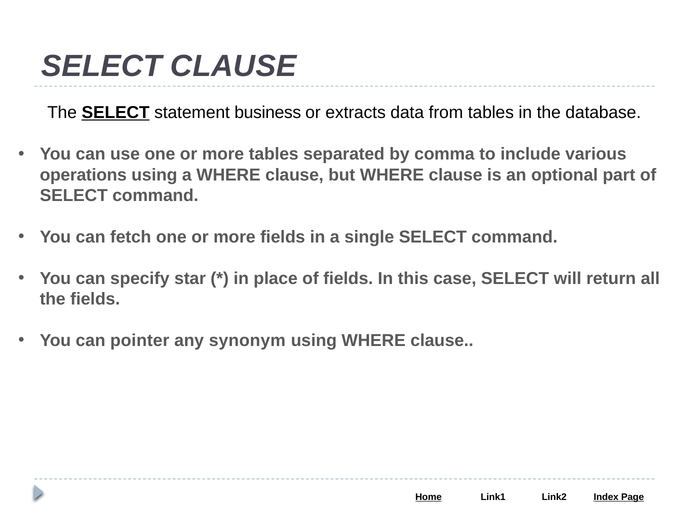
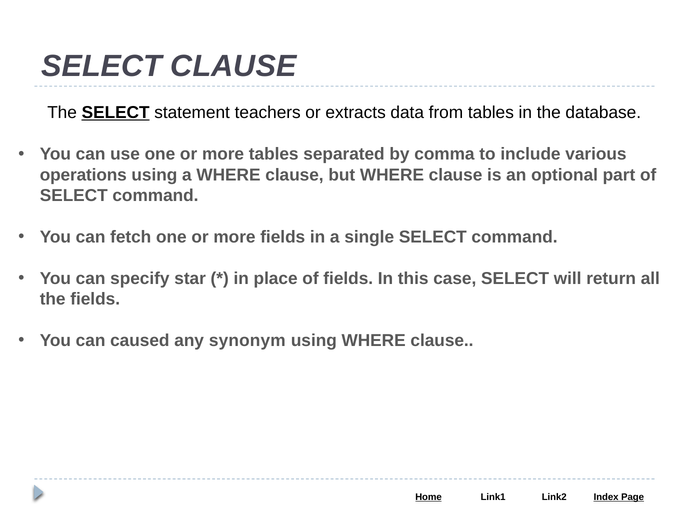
business: business -> teachers (268, 113)
pointer: pointer -> caused (140, 340)
